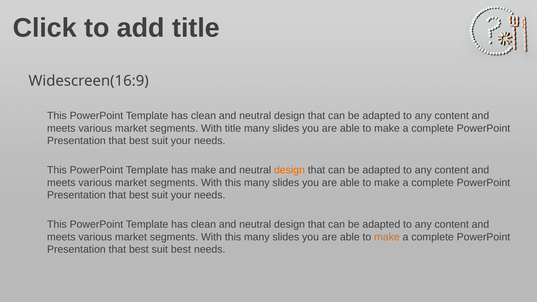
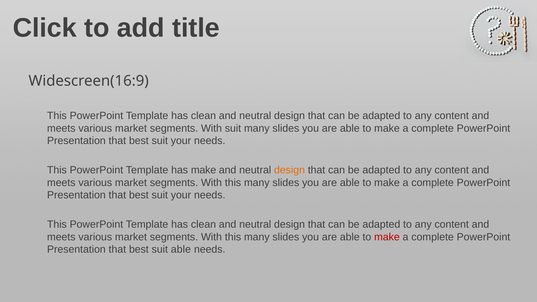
With title: title -> suit (233, 128)
make colour: orange -> red (387, 237)
suit best: best -> able (181, 250)
